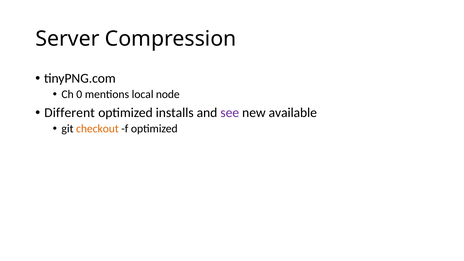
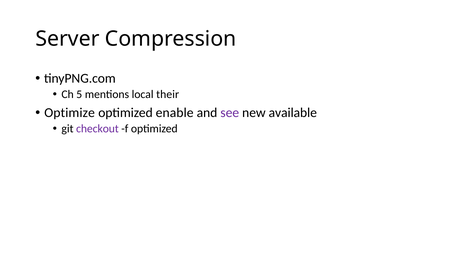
0: 0 -> 5 (79, 94)
node: node -> their (168, 94)
Different: Different -> Optimize (70, 113)
installs: installs -> enable (175, 113)
checkout colour: orange -> purple (97, 129)
